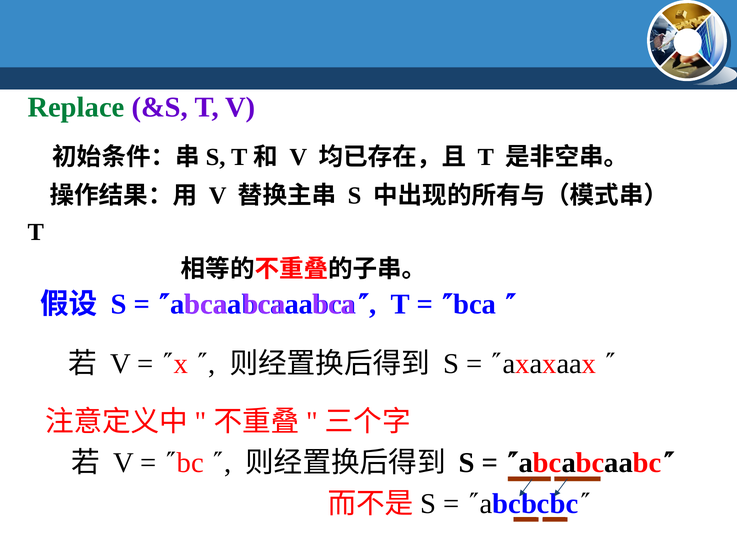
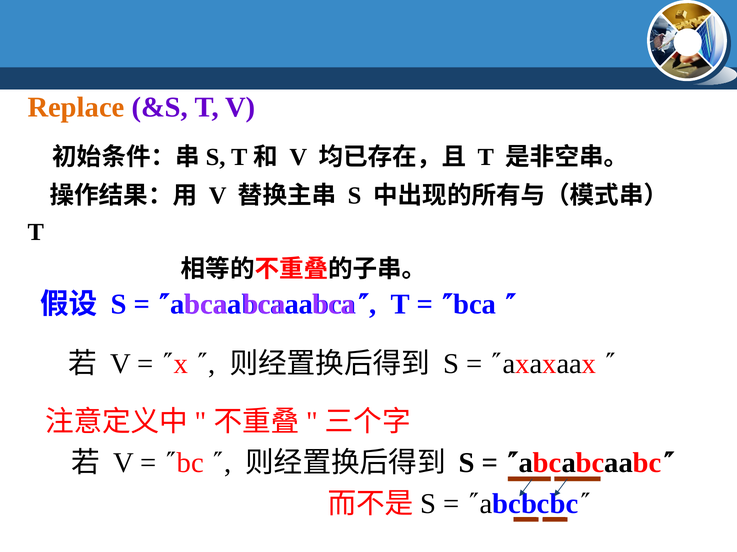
Replace colour: green -> orange (76, 108)
